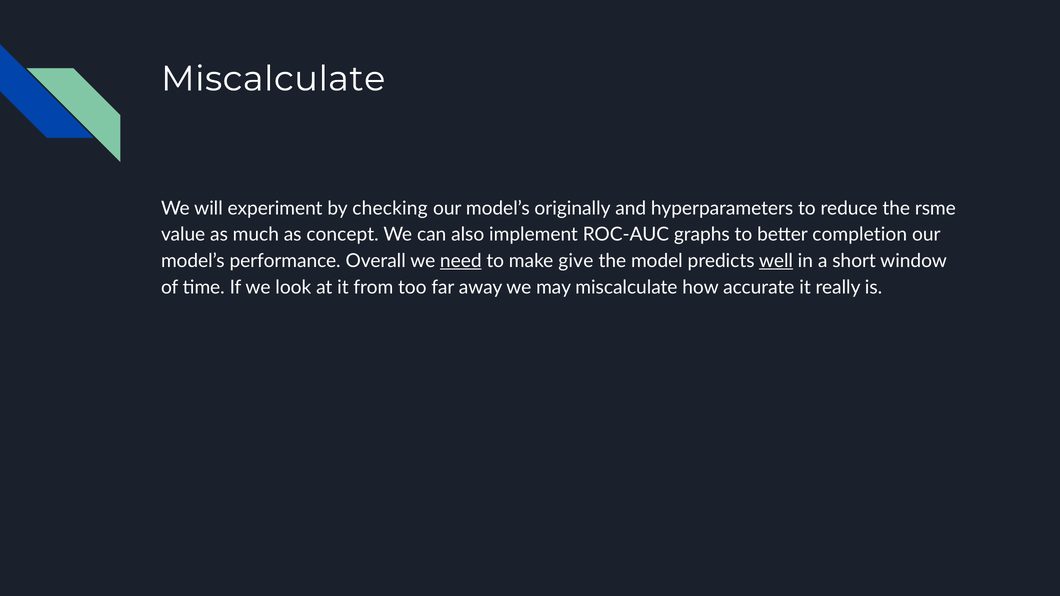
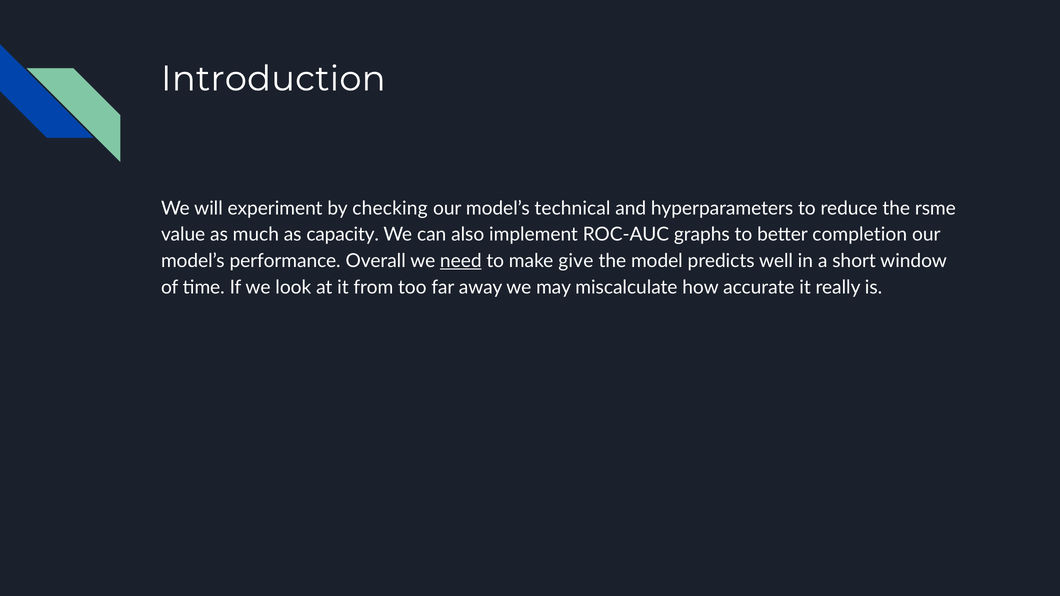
Miscalculate: Miscalculate -> Introduction (273, 79)
originally: originally -> technical (572, 208)
concept: concept -> capacity (343, 235)
well underline: present -> none (776, 261)
